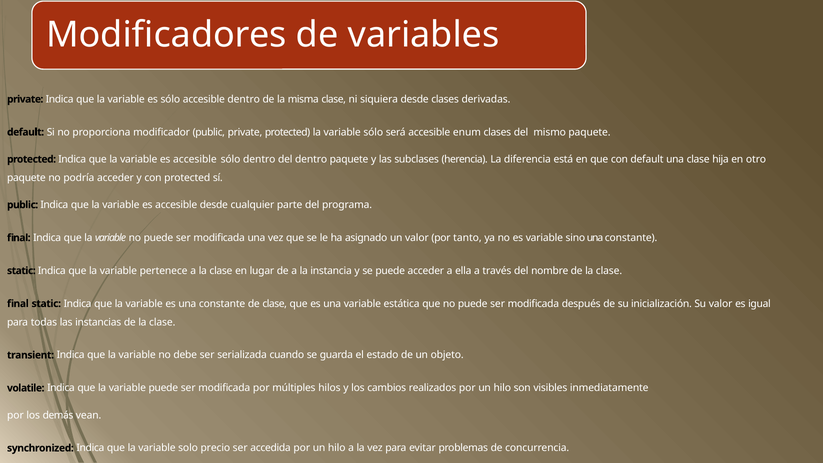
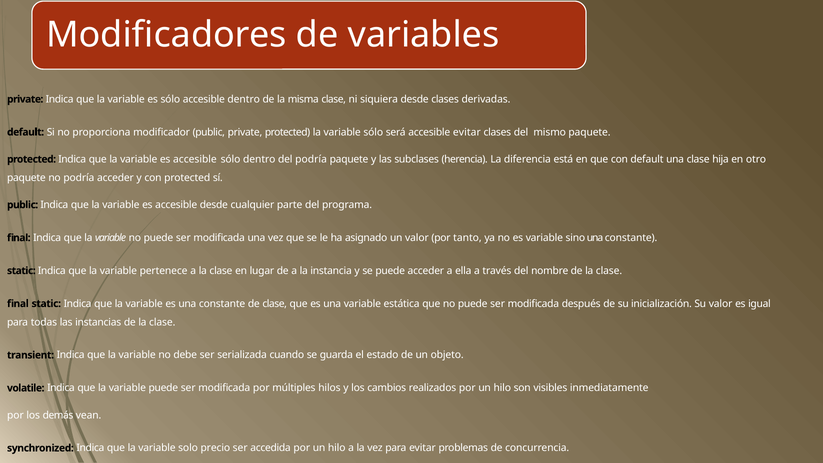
accesible enum: enum -> evitar (467, 132)
del dentro: dentro -> podría (311, 159)
